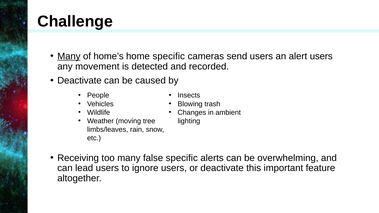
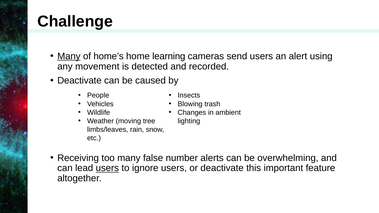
home specific: specific -> learning (169, 56)
alert users: users -> using (321, 56)
false specific: specific -> number (182, 158)
users underline: none -> present (107, 168)
